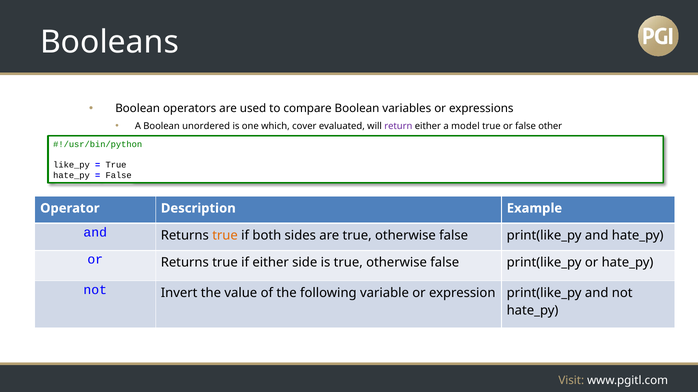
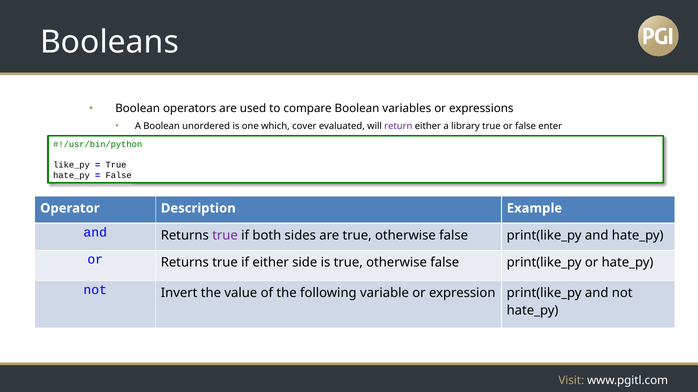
model: model -> library (465, 126)
other: other -> enter (550, 126)
true colour: orange -> purple (225, 236)
